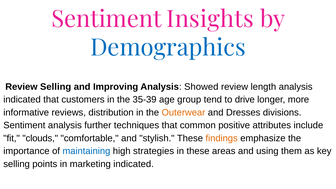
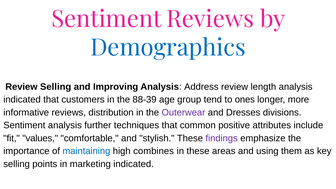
Sentiment Insights: Insights -> Reviews (210, 19)
Showed: Showed -> Address (201, 87)
35-39: 35-39 -> 88-39 (145, 100)
drive: drive -> ones (245, 100)
Outerwear colour: orange -> purple (183, 112)
clouds: clouds -> values (40, 138)
findings colour: orange -> purple (222, 138)
strategies: strategies -> combines (154, 151)
